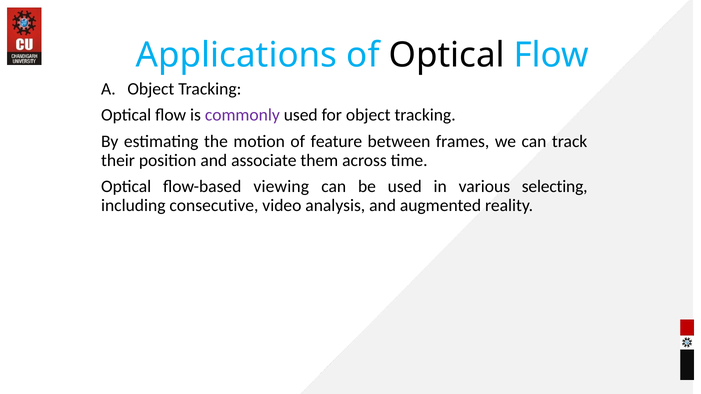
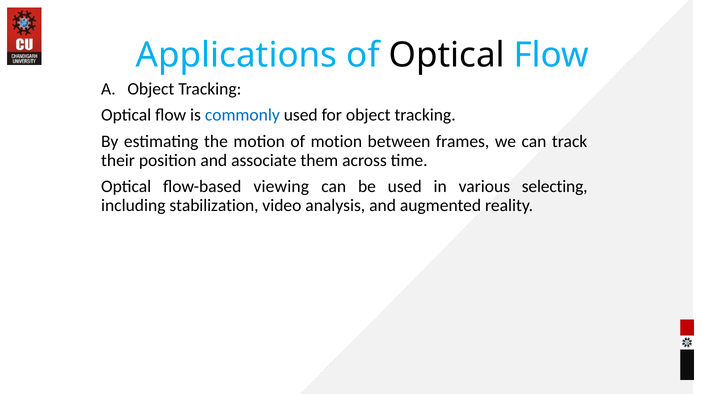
commonly colour: purple -> blue (242, 115)
of feature: feature -> motion (336, 142)
consecutive: consecutive -> stabilization (214, 206)
